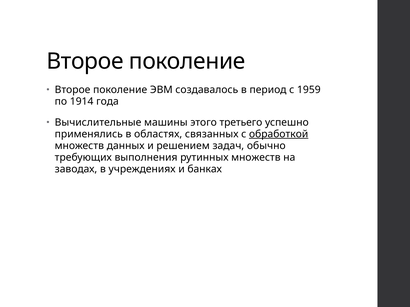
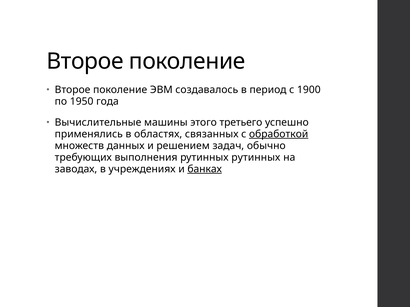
1959: 1959 -> 1900 (309, 90)
1914: 1914 -> 1950 (82, 102)
рутинных множеств: множеств -> рутинных (256, 158)
банках underline: none -> present (205, 169)
